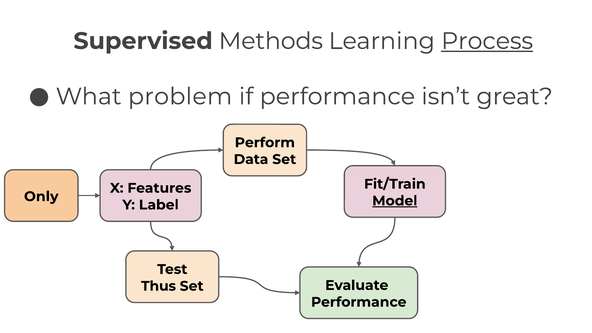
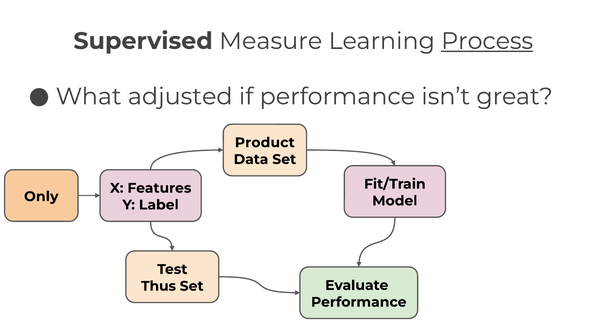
Methods: Methods -> Measure (271, 41)
problem: problem -> adjusted (180, 97)
Perform: Perform -> Product (265, 143)
Model underline: present -> none (395, 201)
